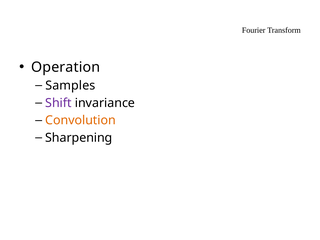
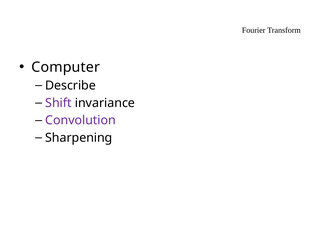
Operation: Operation -> Computer (66, 67)
Samples: Samples -> Describe (70, 86)
Convolution colour: orange -> purple (81, 120)
